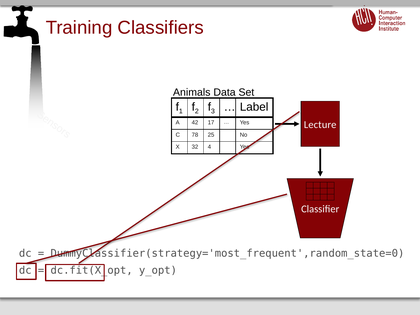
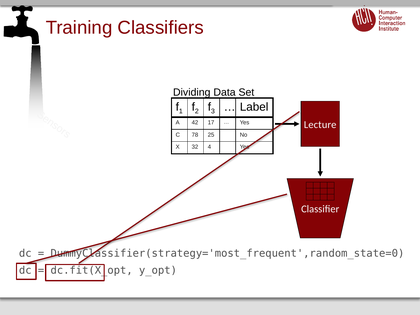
Animals: Animals -> Dividing (192, 93)
